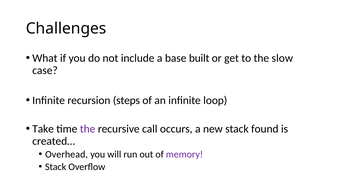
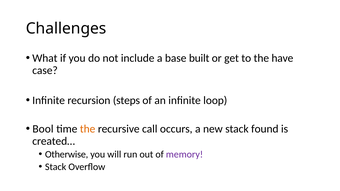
slow: slow -> have (282, 58)
Take: Take -> Bool (43, 129)
the colour: purple -> orange (88, 129)
Overhead: Overhead -> Otherwise (67, 155)
